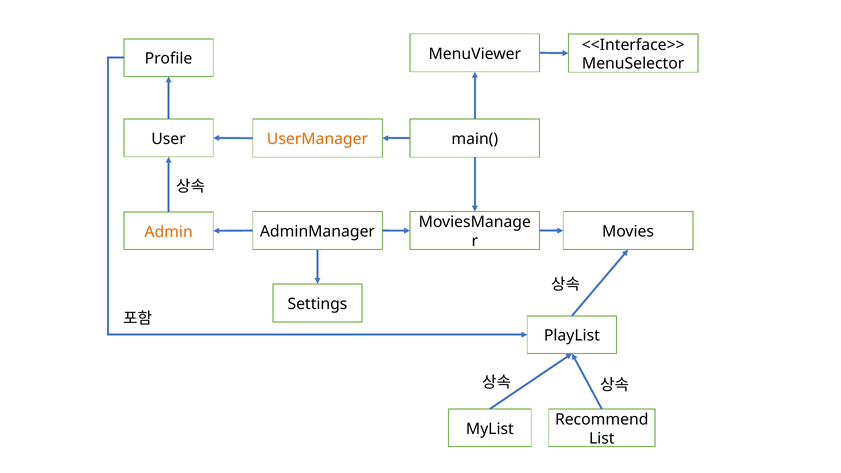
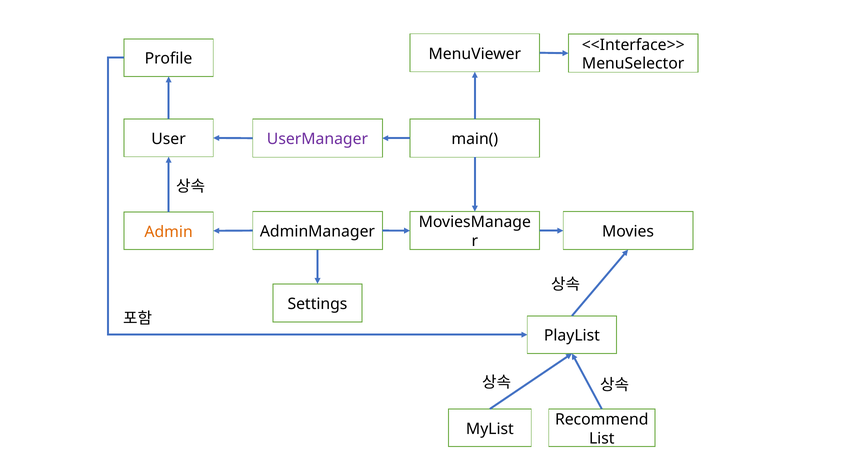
UserManager colour: orange -> purple (317, 139)
